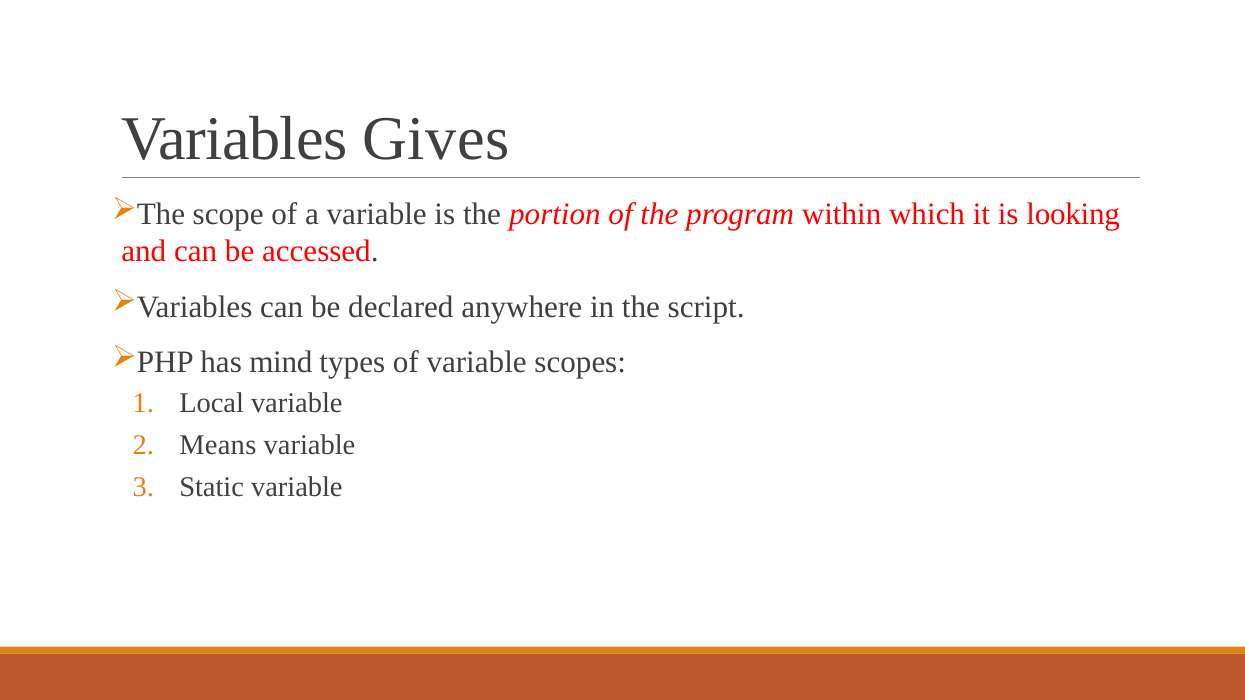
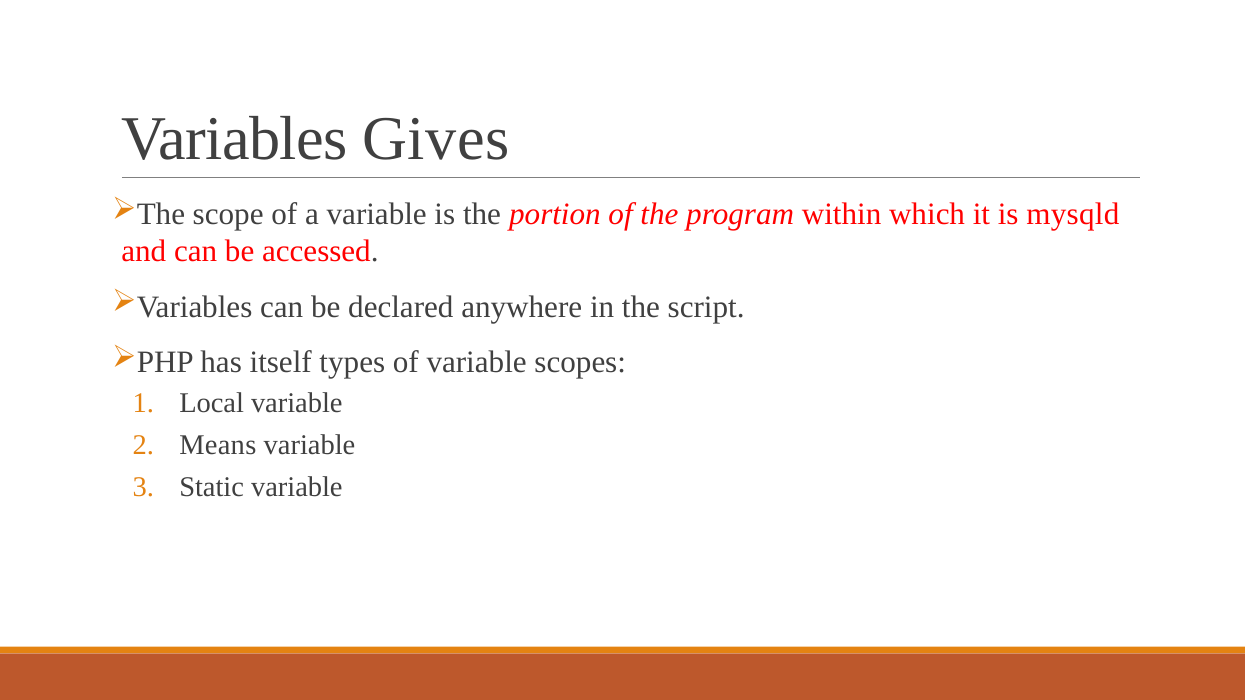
looking: looking -> mysqld (1073, 214)
mind: mind -> itself (281, 362)
